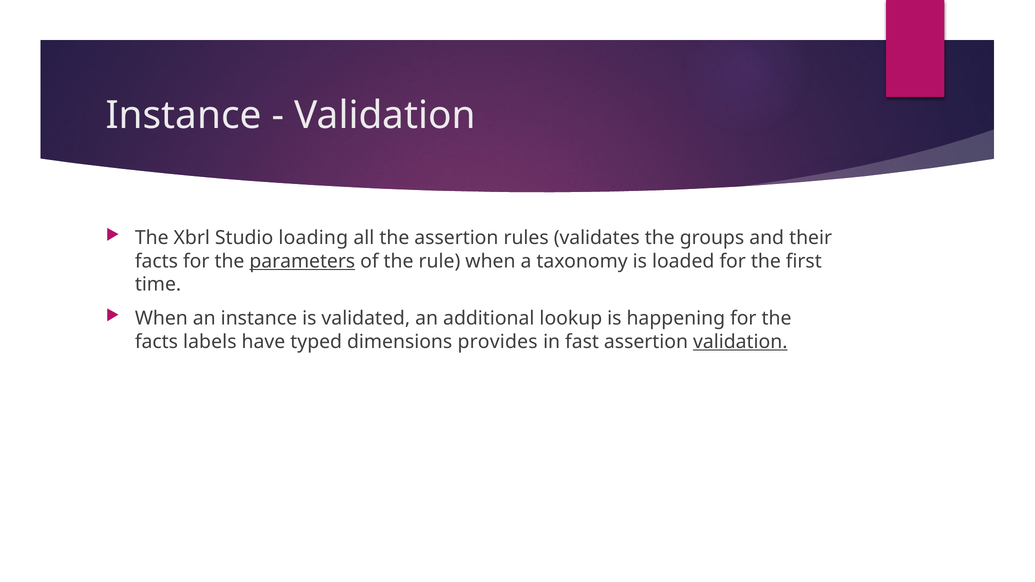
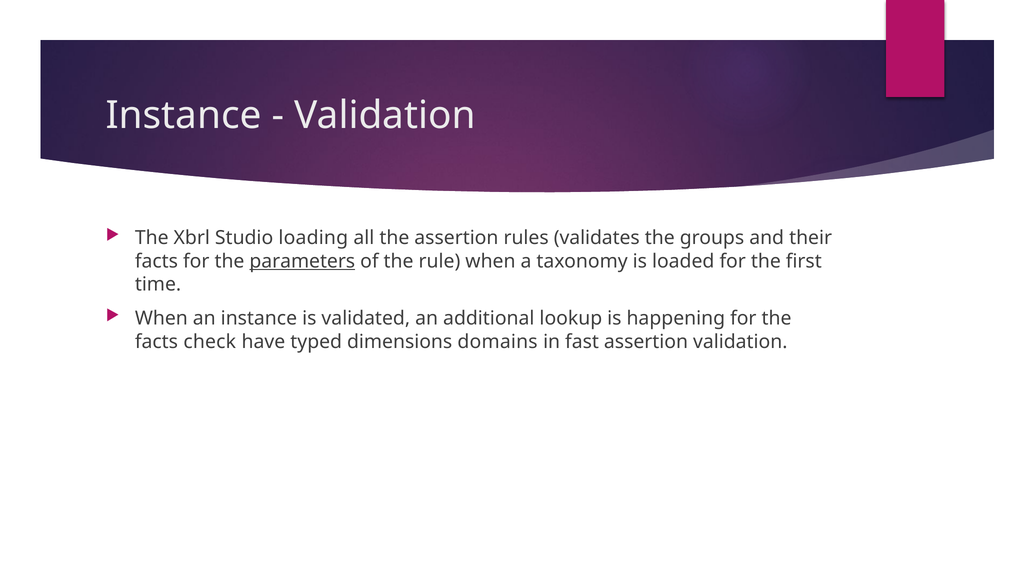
labels: labels -> check (210, 342)
provides: provides -> domains (498, 342)
validation underline: present -> none (740, 342)
